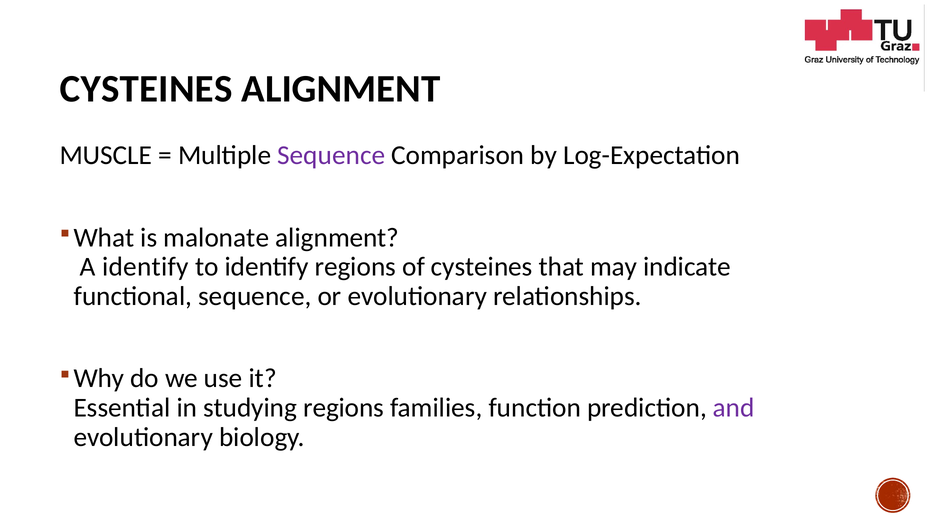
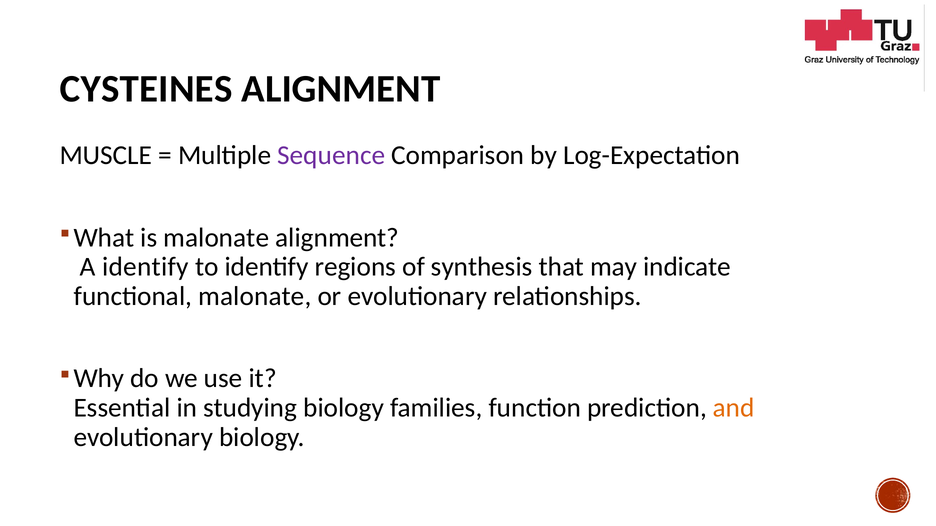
of cysteines: cysteines -> synthesis (482, 267)
functional sequence: sequence -> malonate (255, 297)
studying regions: regions -> biology (344, 408)
and colour: purple -> orange (734, 408)
